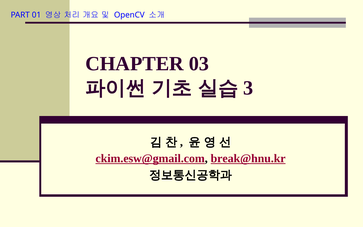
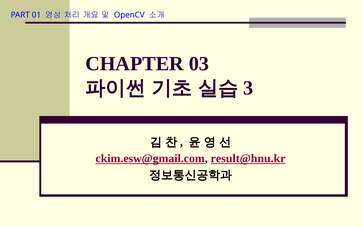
break@hnu.kr: break@hnu.kr -> result@hnu.kr (248, 158)
